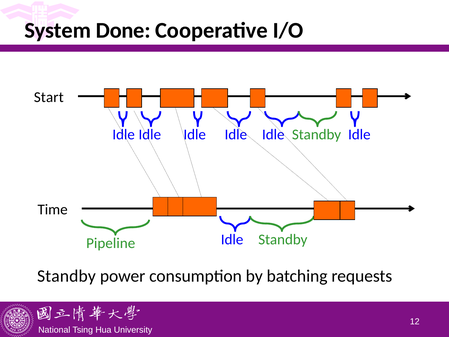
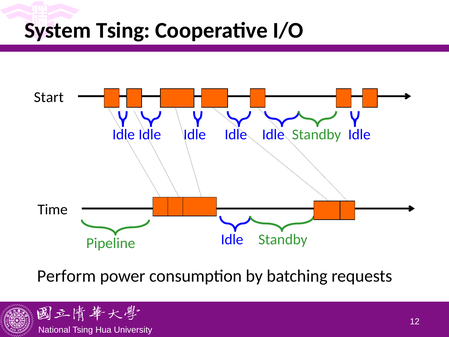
System Done: Done -> Tsing (123, 30)
Standby: Standby -> Perform (66, 276)
